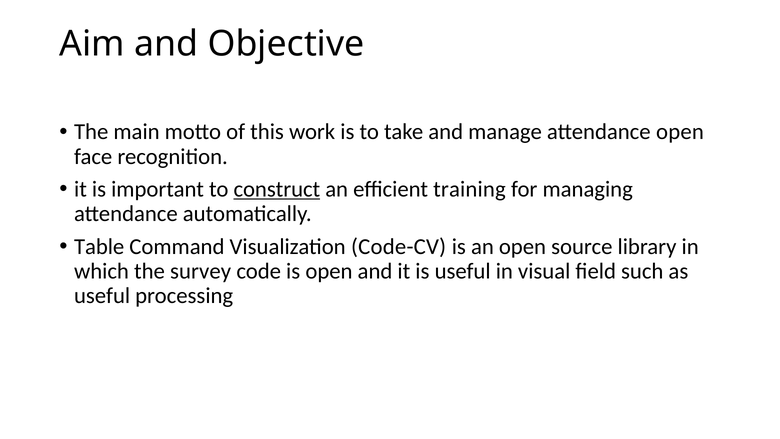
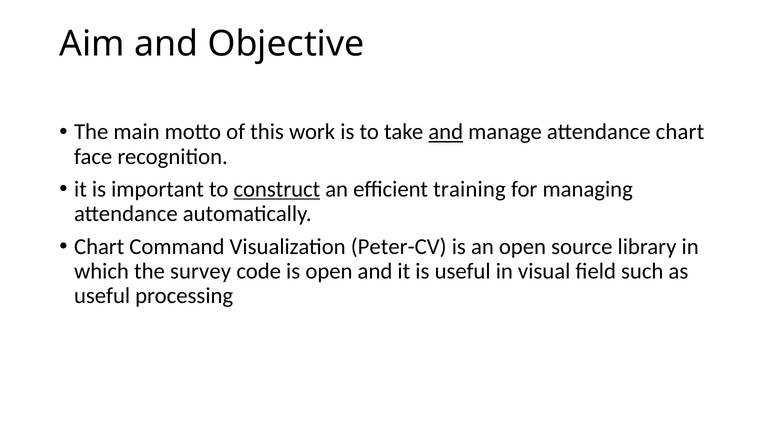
and underline: none -> present (446, 132)
attendance open: open -> chart (680, 132)
Table: Table -> Chart (99, 246)
Code-CV: Code-CV -> Peter-CV (399, 246)
